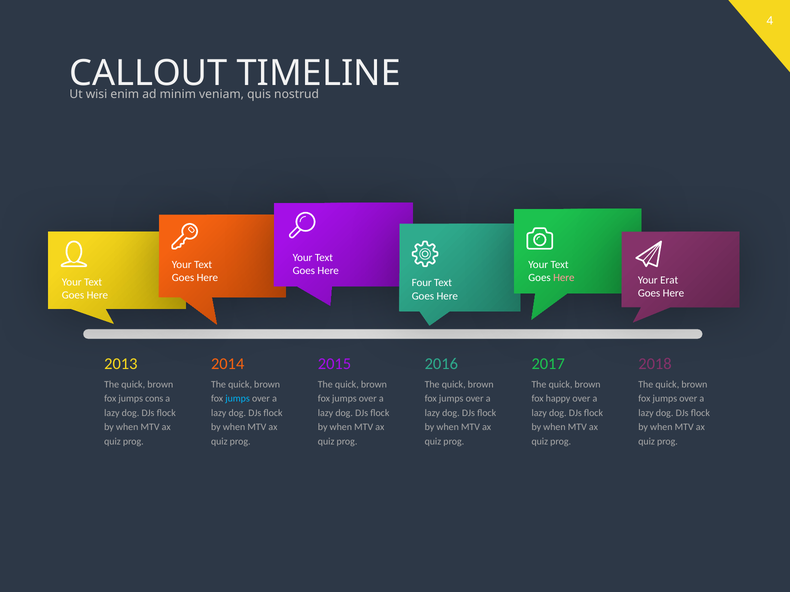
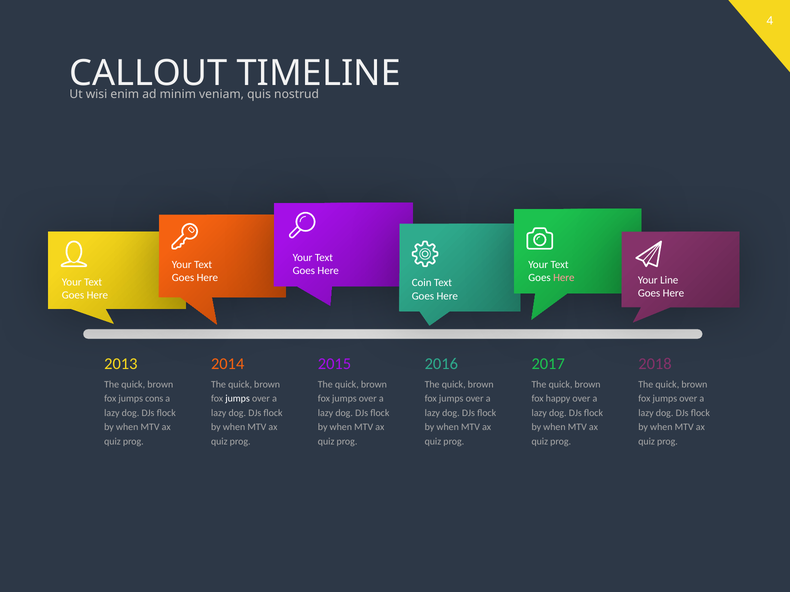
Erat: Erat -> Line (669, 280)
Four: Four -> Coin (422, 283)
jumps colour: light blue -> white (238, 399)
